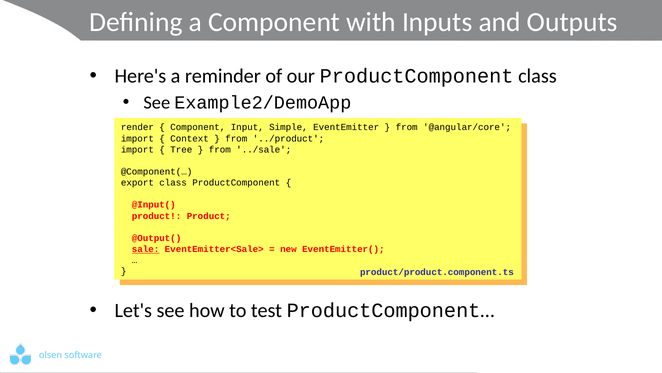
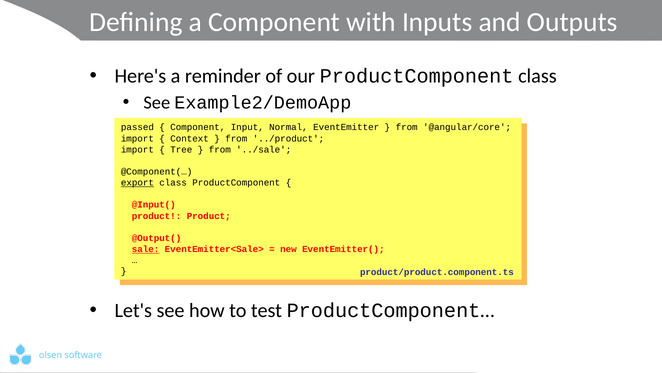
render: render -> passed (137, 127)
Simple: Simple -> Normal (288, 127)
export underline: none -> present (137, 182)
